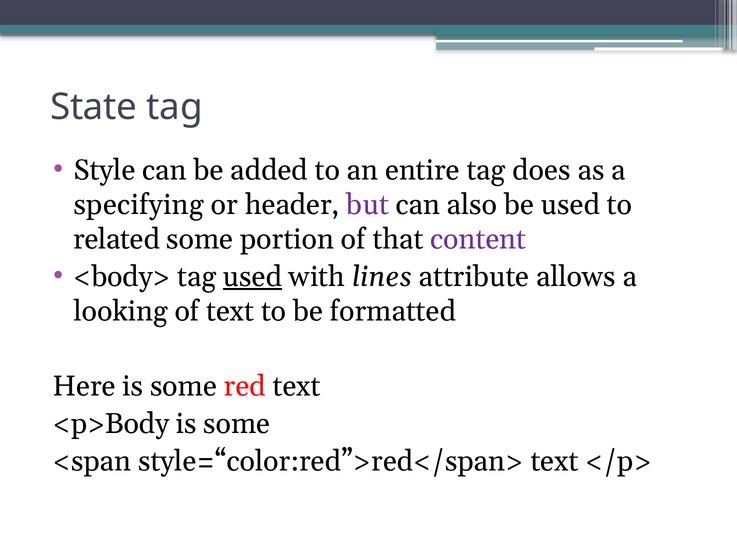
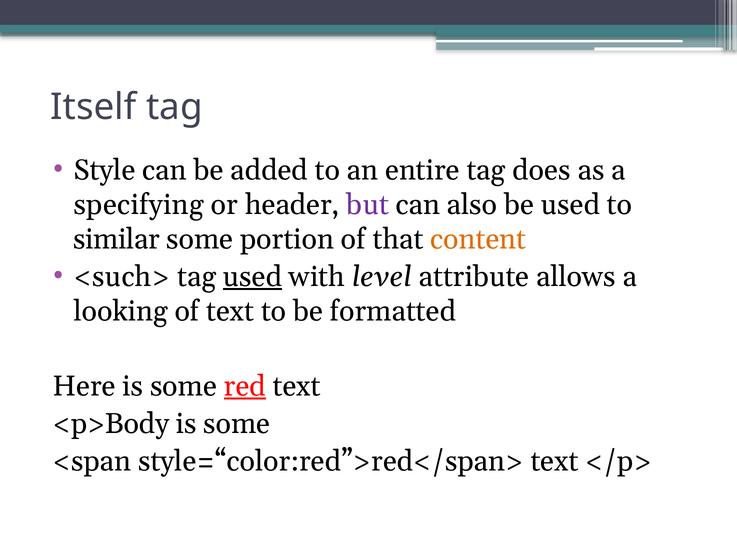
State: State -> Itself (93, 107)
related: related -> similar (117, 239)
content colour: purple -> orange (478, 239)
<body>: <body> -> <such> (122, 277)
lines: lines -> level (382, 277)
red underline: none -> present (245, 386)
